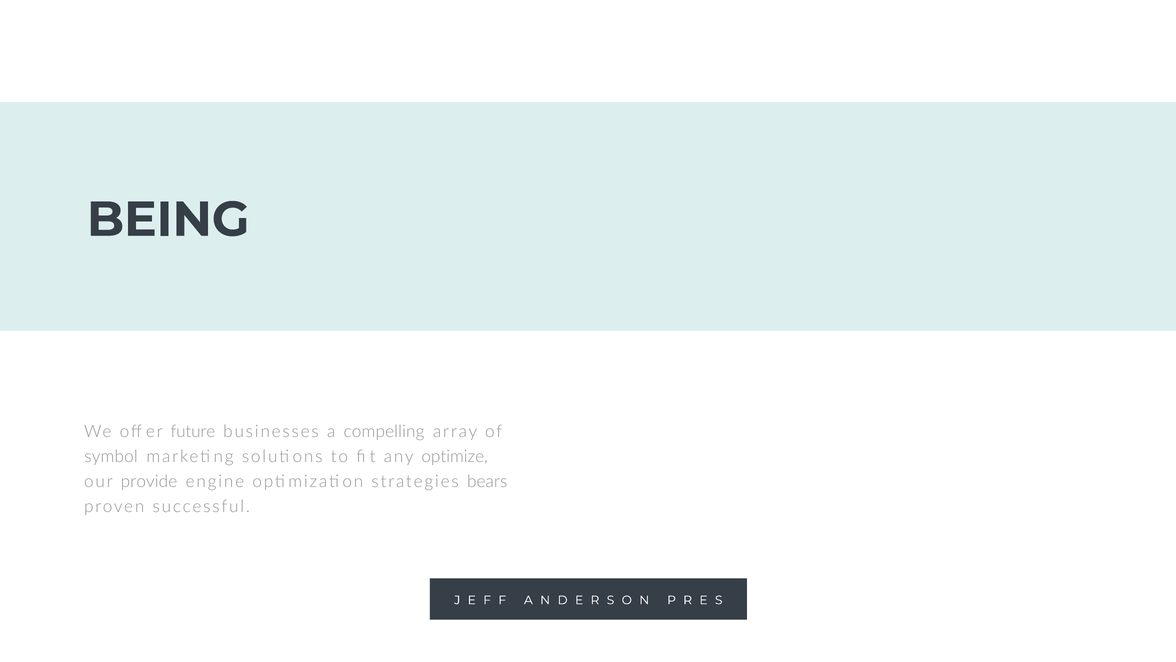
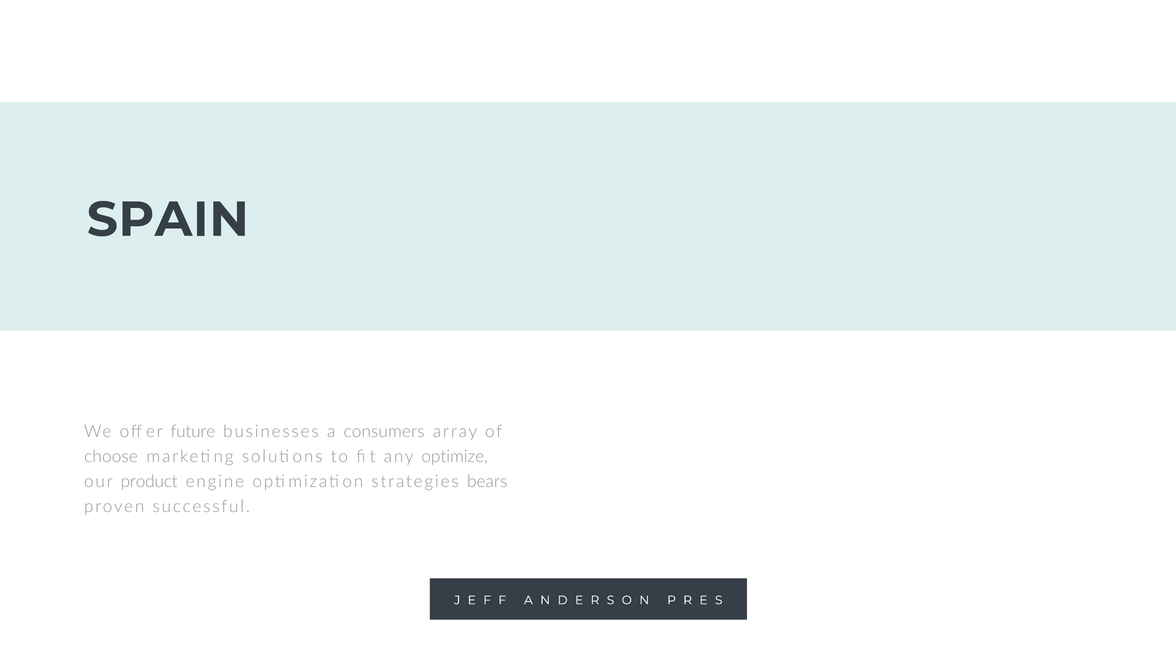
BEING: BEING -> SPAIN (168, 219)
compelling: compelling -> consumers (384, 431)
symbol: symbol -> choose (111, 456)
provide: provide -> product (149, 481)
